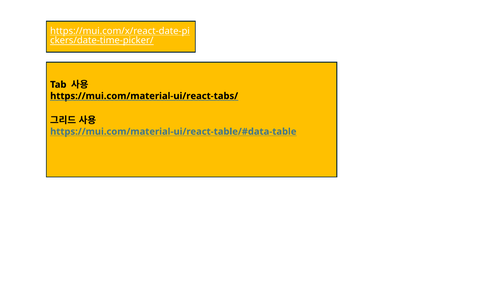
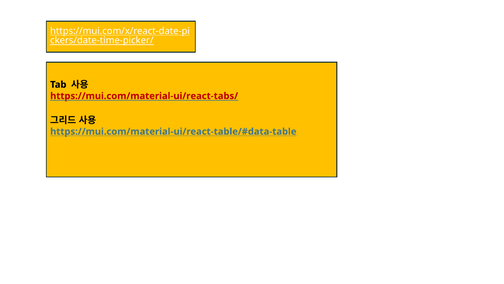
https://mui.com/material-ui/react-tabs/ colour: black -> red (144, 96)
